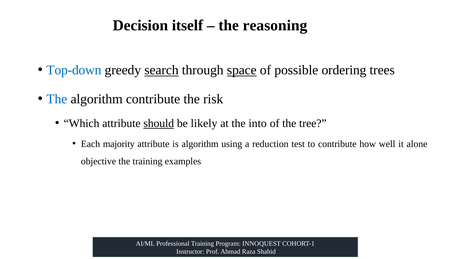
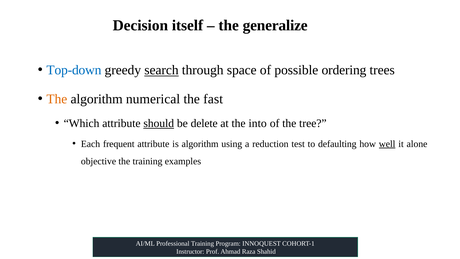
reasoning: reasoning -> generalize (275, 25)
space underline: present -> none (242, 70)
The colour: blue -> orange (57, 99)
algorithm contribute: contribute -> numerical (153, 99)
risk: risk -> fast (213, 99)
likely: likely -> delete (204, 123)
majority: majority -> frequent (119, 144)
to contribute: contribute -> defaulting (337, 144)
well underline: none -> present (387, 144)
